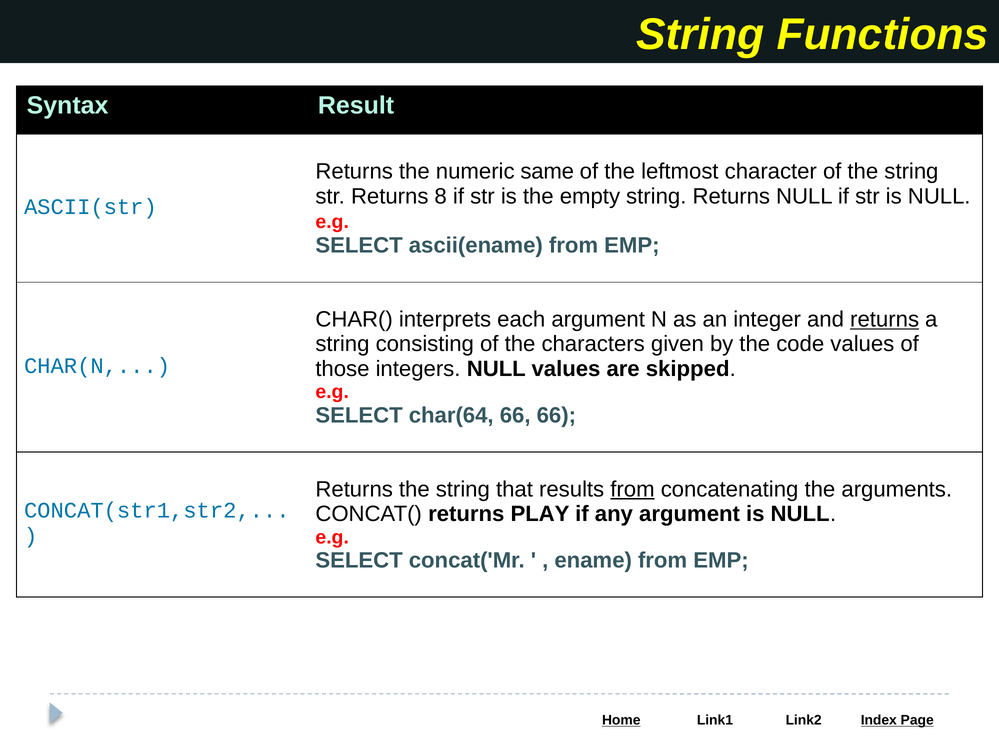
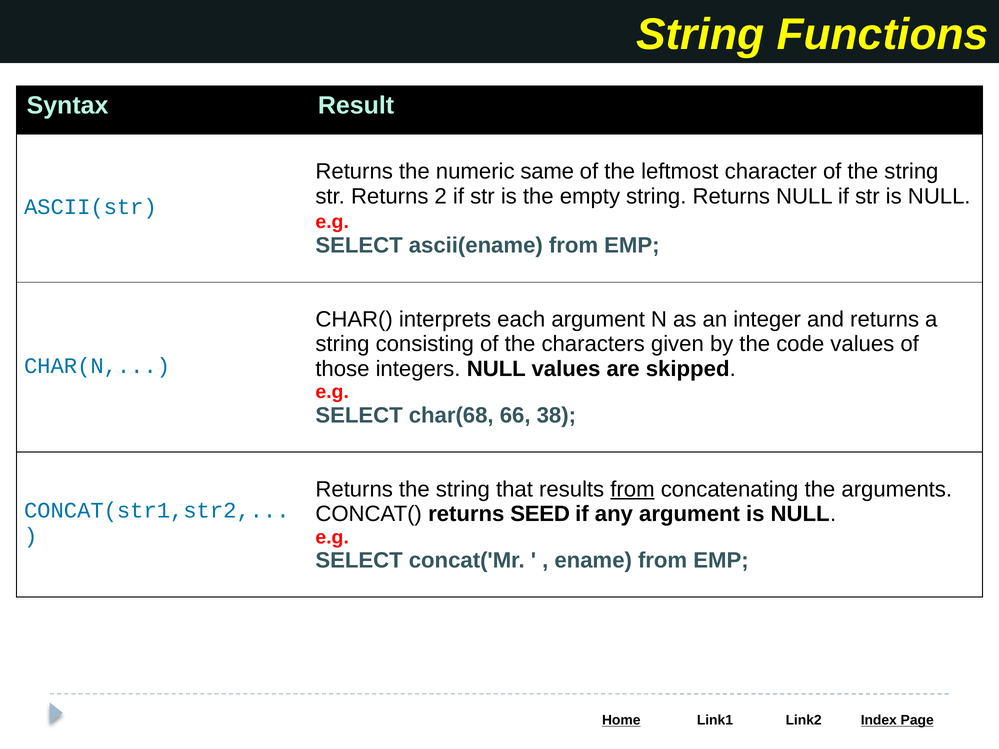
8: 8 -> 2 (441, 196)
returns underline: present -> none (885, 320)
char(64: char(64 -> char(68 (451, 415)
66 66: 66 -> 38 (556, 415)
PLAY: PLAY -> SEED (540, 514)
